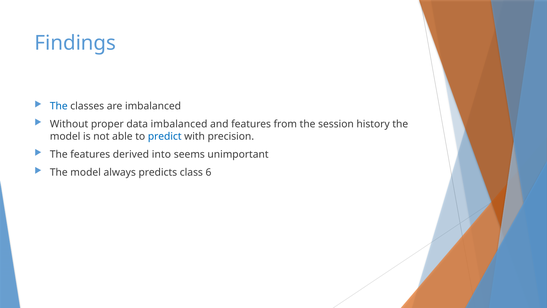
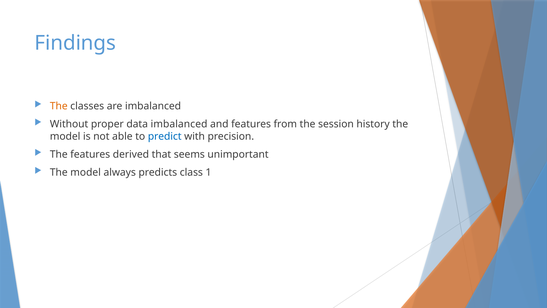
The colour: blue -> orange (59, 106)
into: into -> that (161, 154)
6: 6 -> 1 (208, 172)
